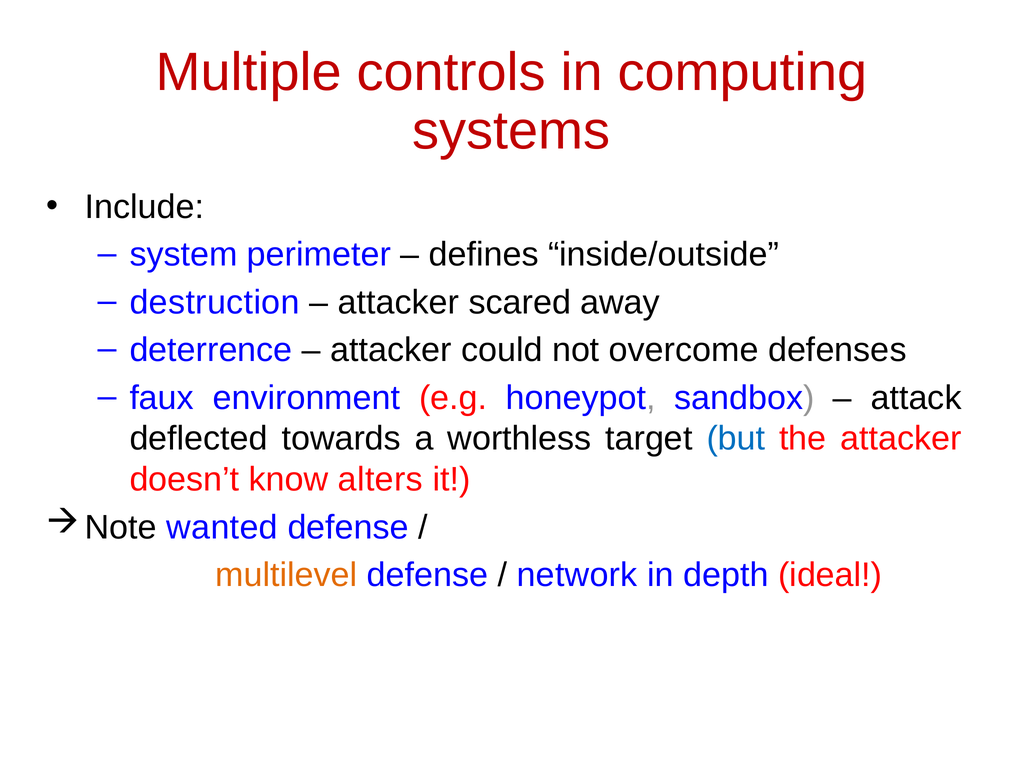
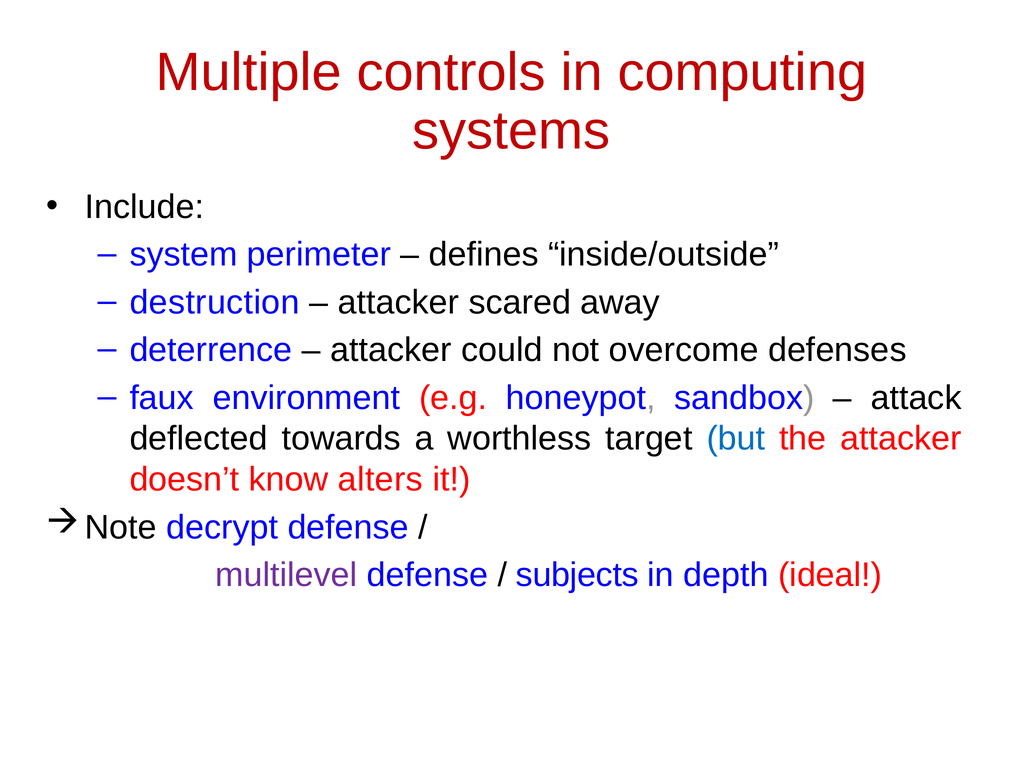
wanted: wanted -> decrypt (222, 527)
multilevel colour: orange -> purple (286, 575)
network: network -> subjects (577, 575)
